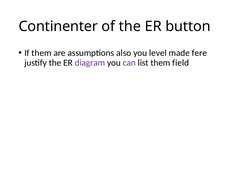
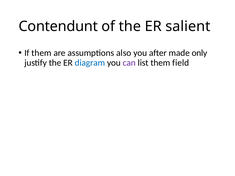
Continenter: Continenter -> Contendunt (58, 26)
button: button -> salient (188, 26)
level: level -> after (158, 53)
fere: fere -> only (199, 53)
diagram colour: purple -> blue (90, 63)
